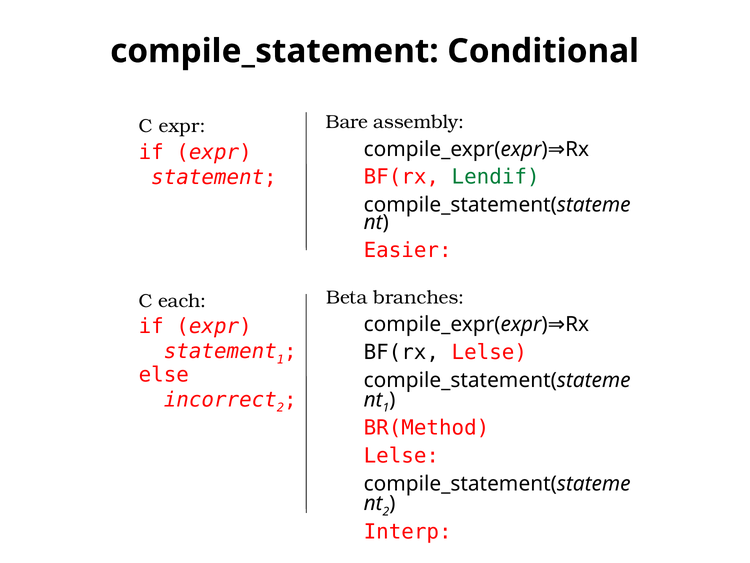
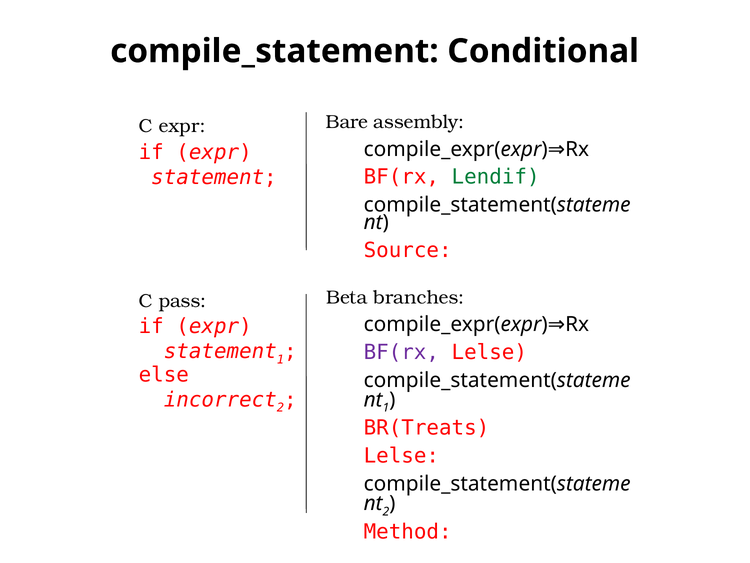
Easier: Easier -> Source (408, 250)
each: each -> pass (182, 301)
BF(rx colour: black -> purple (401, 352)
BR(Method: BR(Method -> BR(Treats (426, 428)
Interp: Interp -> Method (408, 531)
